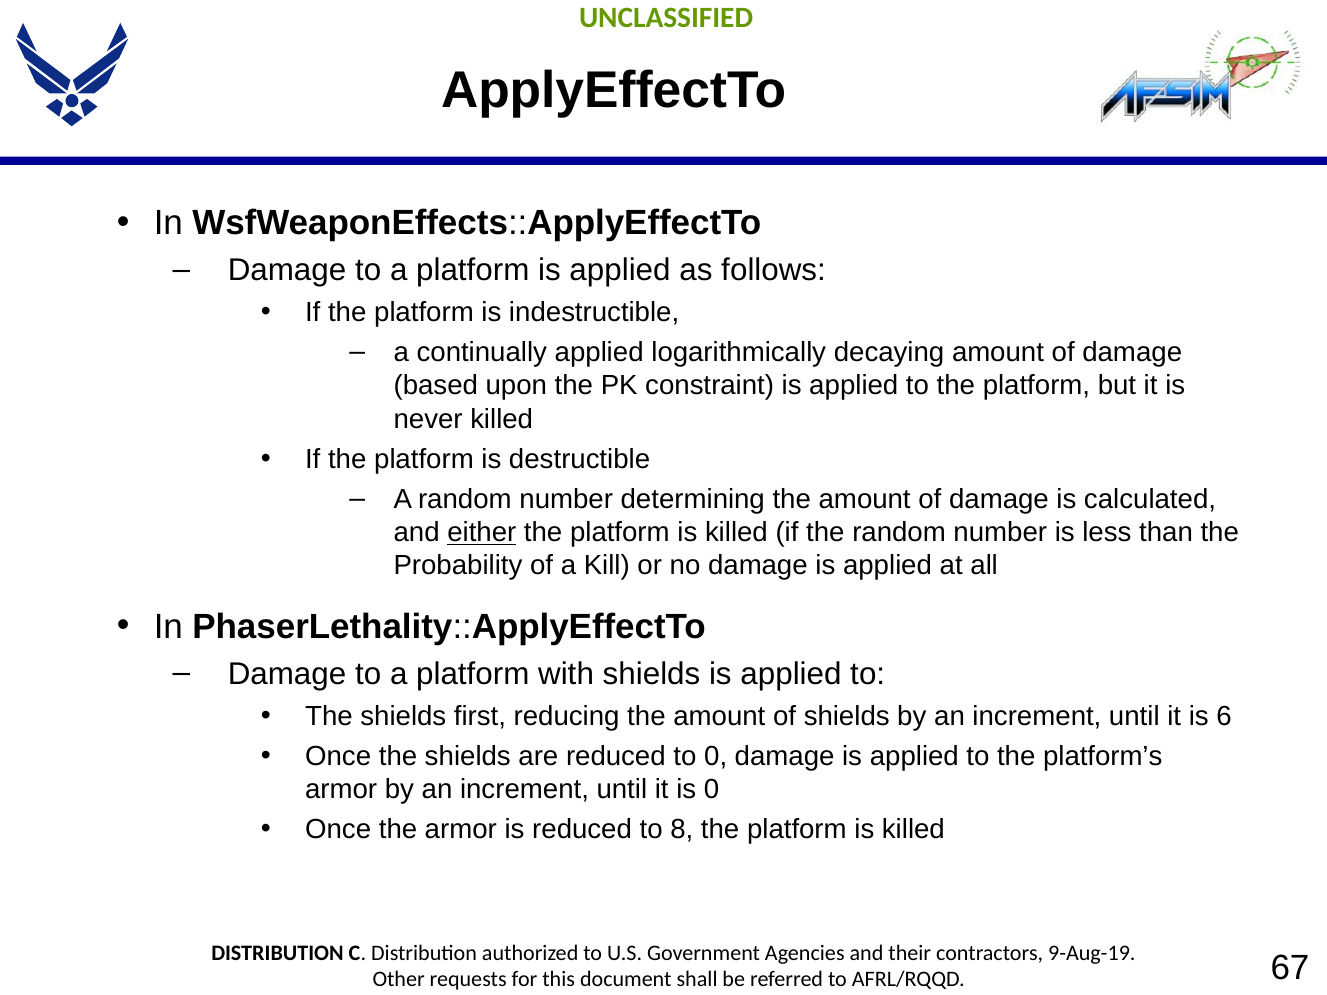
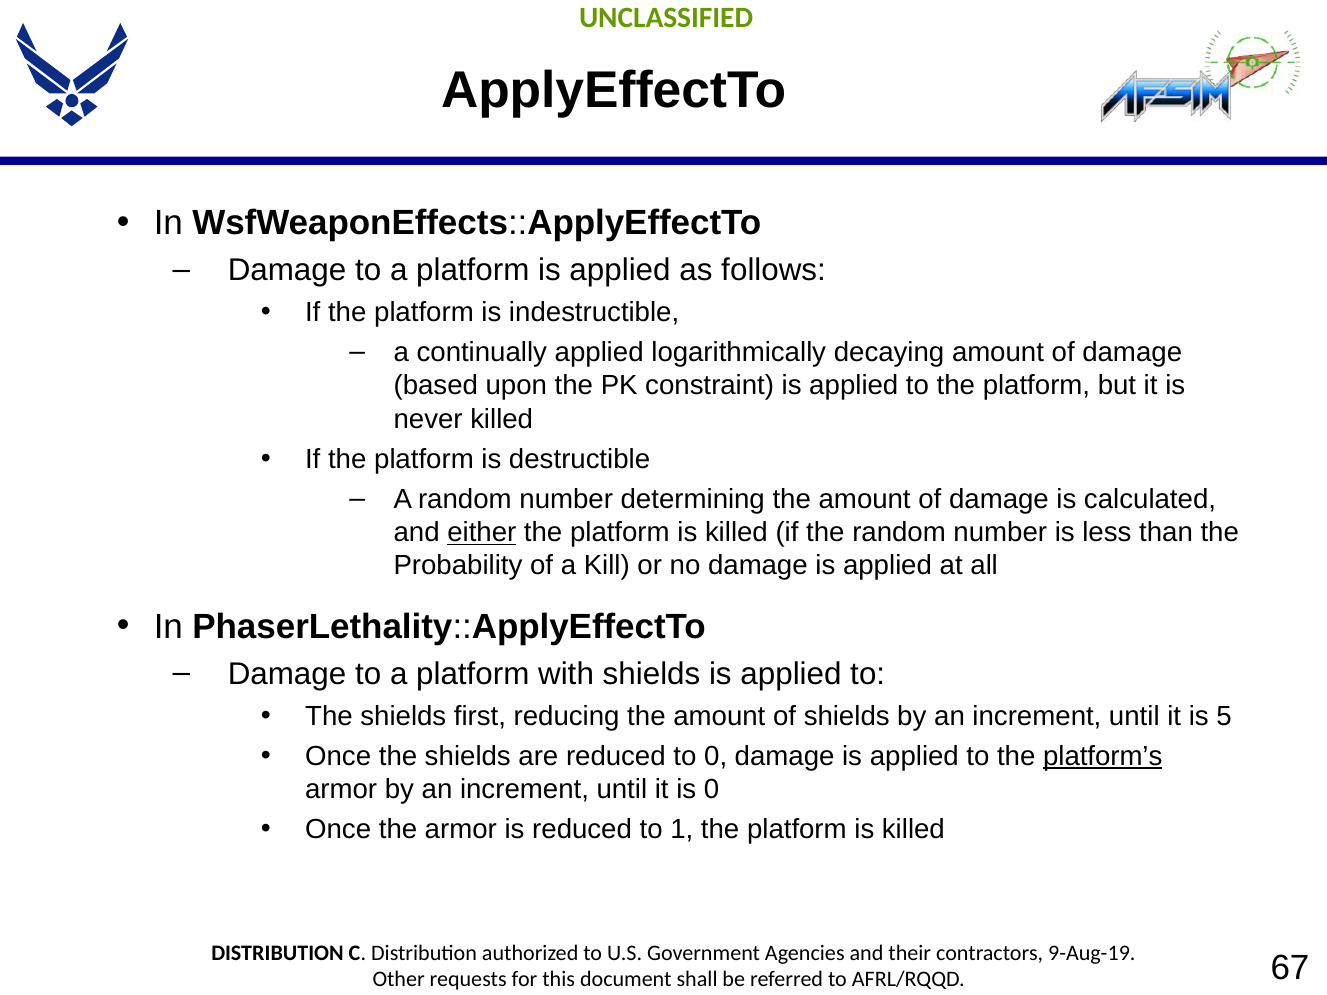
6: 6 -> 5 (1224, 716)
platform’s underline: none -> present (1103, 757)
8: 8 -> 1 (682, 830)
